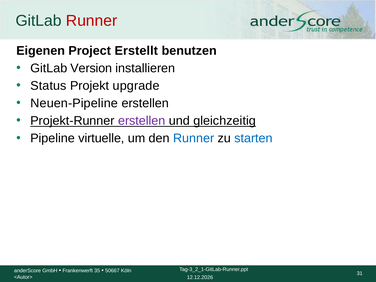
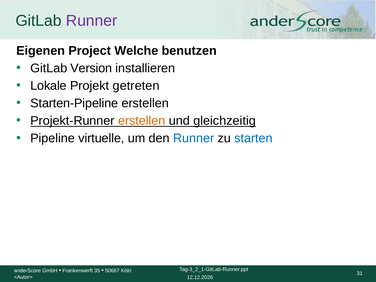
Runner colour: red -> purple (92, 21)
Erstellt: Erstellt -> Welche (136, 51)
Status: Status -> Lokale (49, 86)
upgrade: upgrade -> getreten (136, 86)
Neuen-Pipeline: Neuen-Pipeline -> Starten-Pipeline (74, 103)
erstellen colour: purple -> orange (142, 121)
